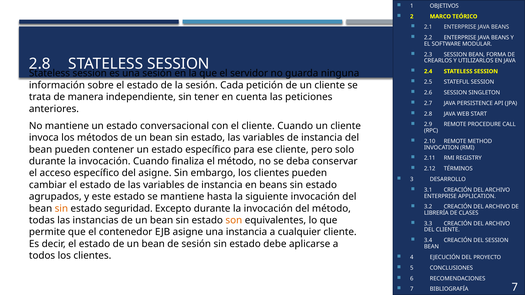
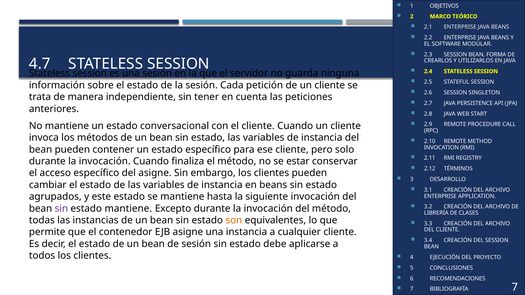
2.8: 2.8 -> 4.7 (40, 64)
deba: deba -> estar (298, 161)
sin colour: orange -> purple (61, 209)
estado seguridad: seguridad -> mantiene (128, 209)
